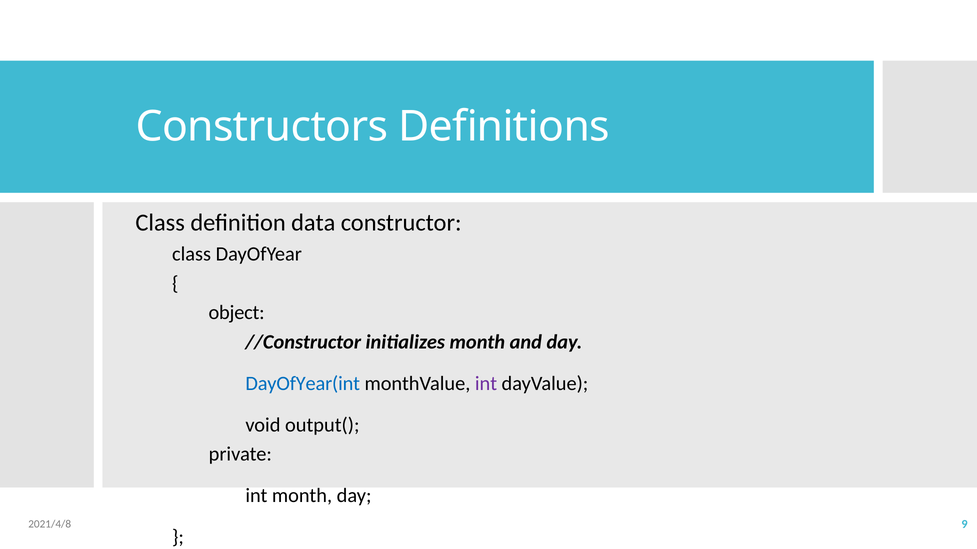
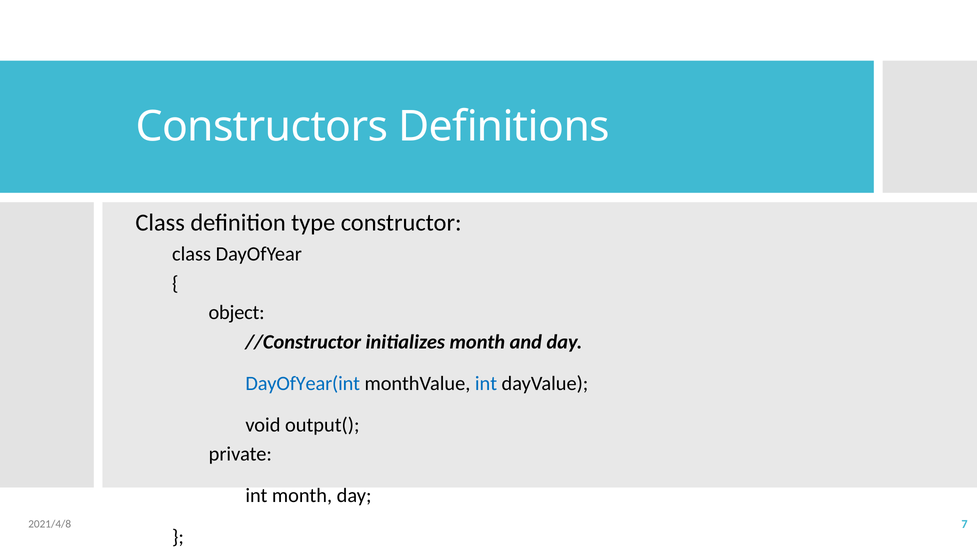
data: data -> type (313, 223)
int colour: purple -> blue (486, 384)
9: 9 -> 7 (964, 525)
